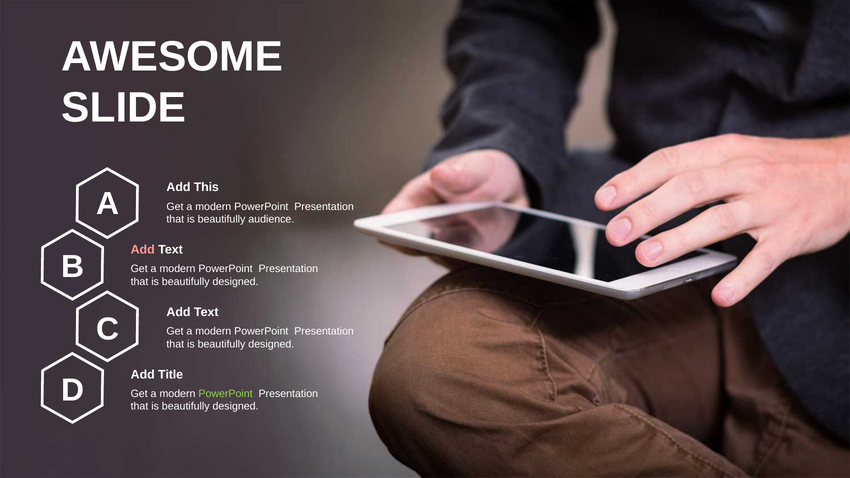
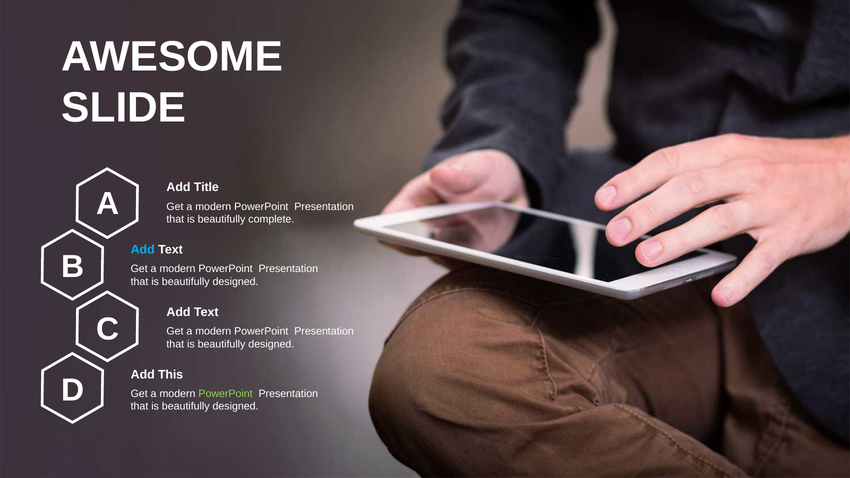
This: This -> Title (206, 187)
audience: audience -> complete (271, 219)
Add colour: pink -> light blue (143, 250)
Title: Title -> This (171, 375)
